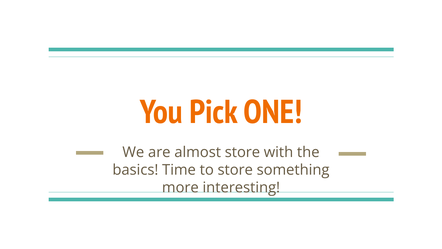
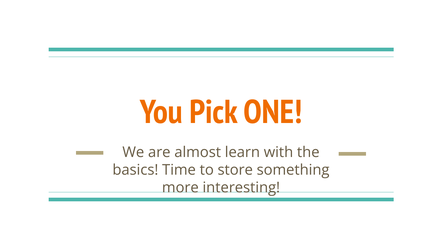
almost store: store -> learn (242, 152)
